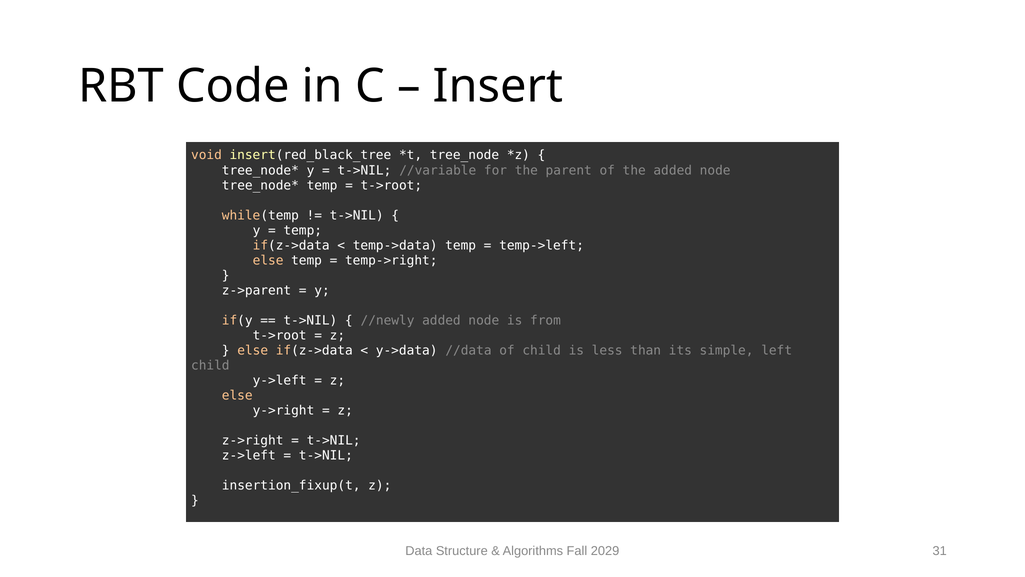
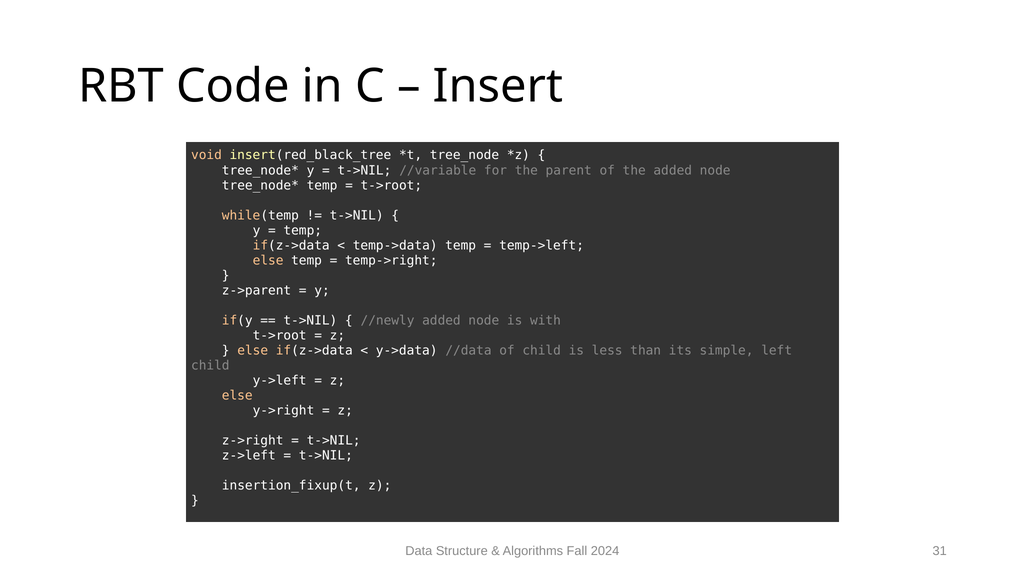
from: from -> with (545, 320)
2029: 2029 -> 2024 (605, 551)
